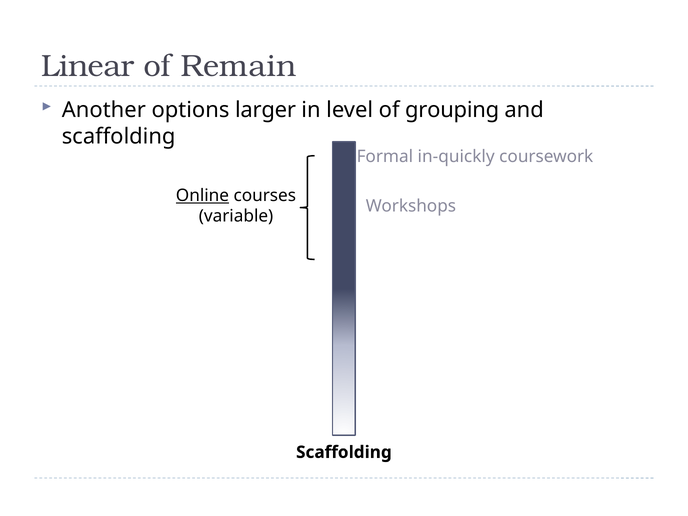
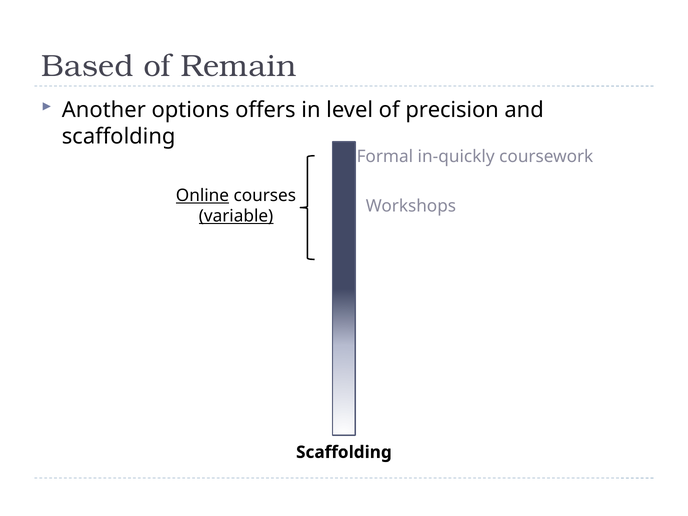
Linear: Linear -> Based (87, 66)
larger: larger -> offers (265, 110)
grouping: grouping -> precision (452, 110)
variable underline: none -> present (236, 216)
